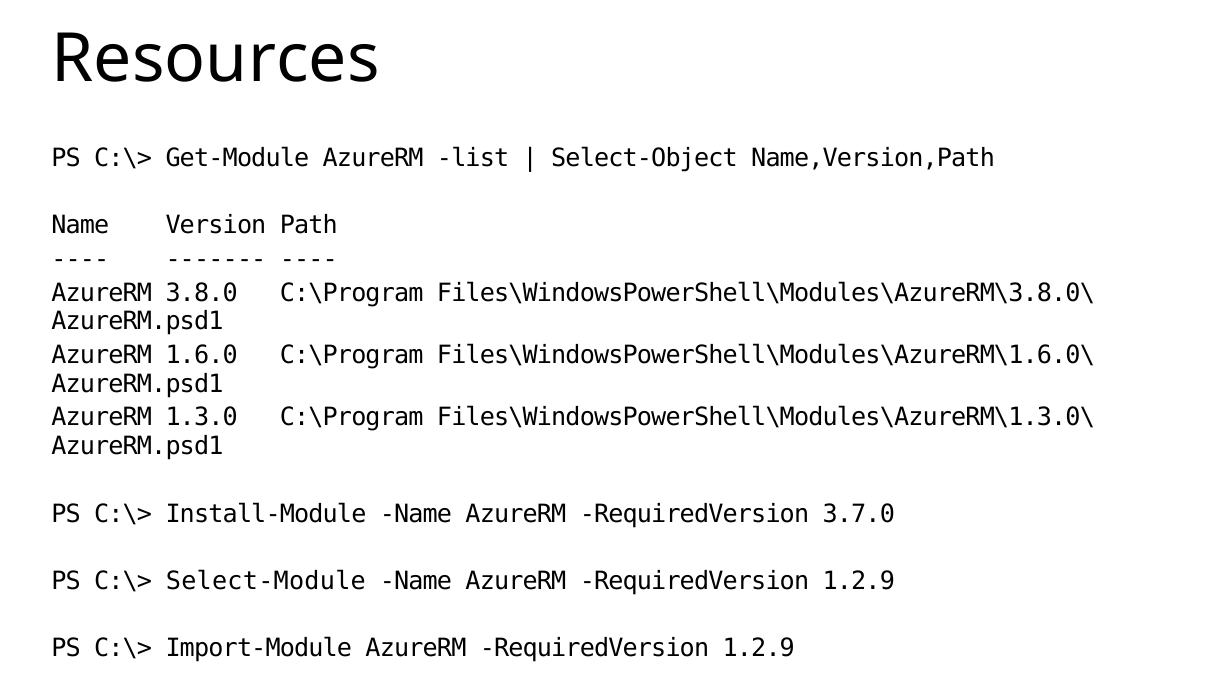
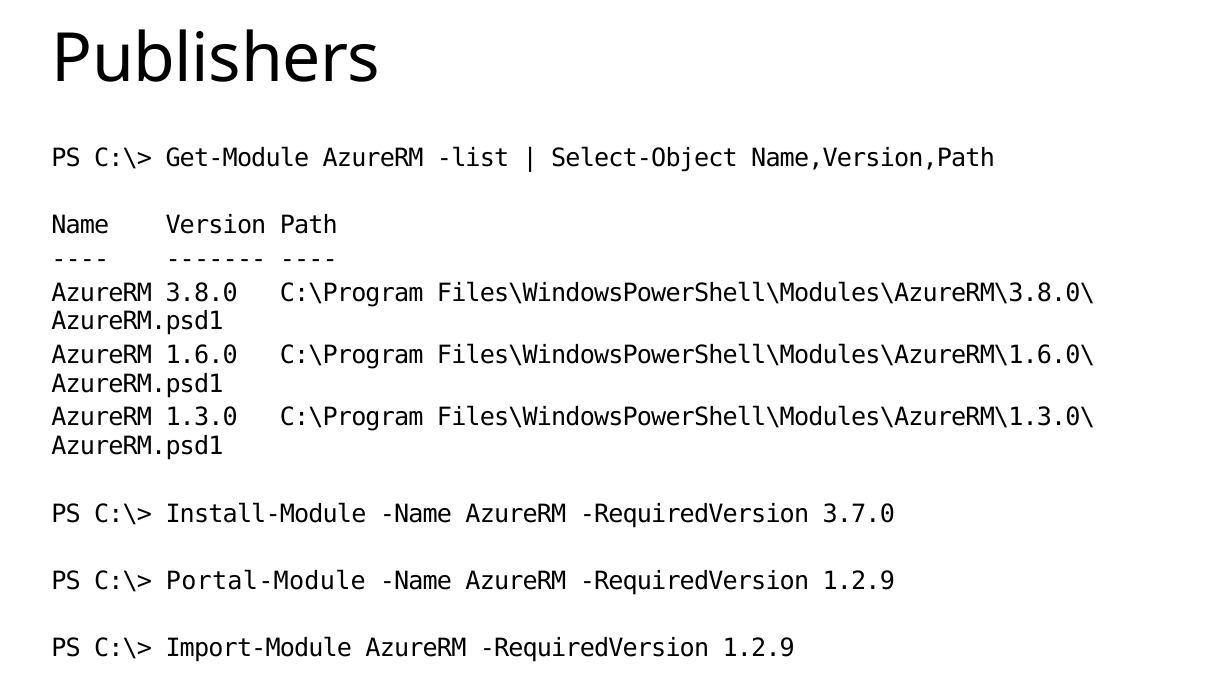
Resources: Resources -> Publishers (216, 59)
Select-Module: Select-Module -> Portal-Module (266, 581)
